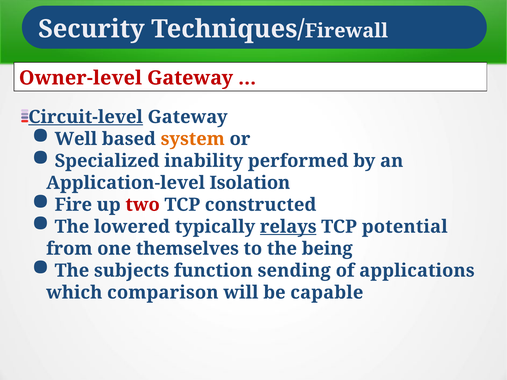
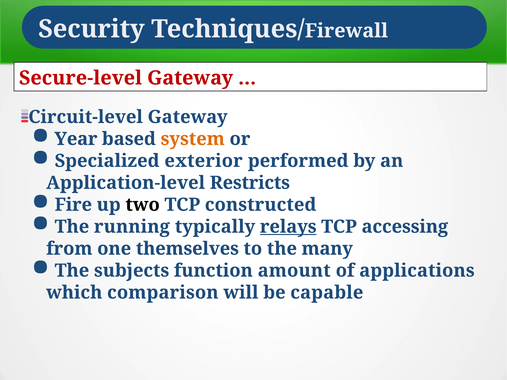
Owner-level: Owner-level -> Secure-level (80, 78)
Circuit-level underline: present -> none (86, 117)
Well: Well -> Year (76, 139)
inability: inability -> exterior (204, 161)
Isolation: Isolation -> Restricts (250, 183)
two colour: red -> black (143, 205)
lowered: lowered -> running (132, 227)
potential: potential -> accessing (405, 227)
being: being -> many (327, 249)
sending: sending -> amount (294, 271)
